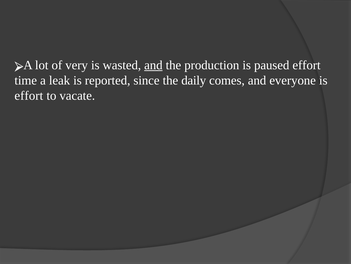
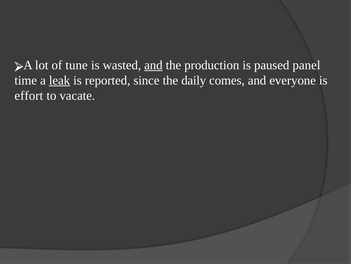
very: very -> tune (77, 65)
paused effort: effort -> panel (306, 65)
leak underline: none -> present (60, 80)
